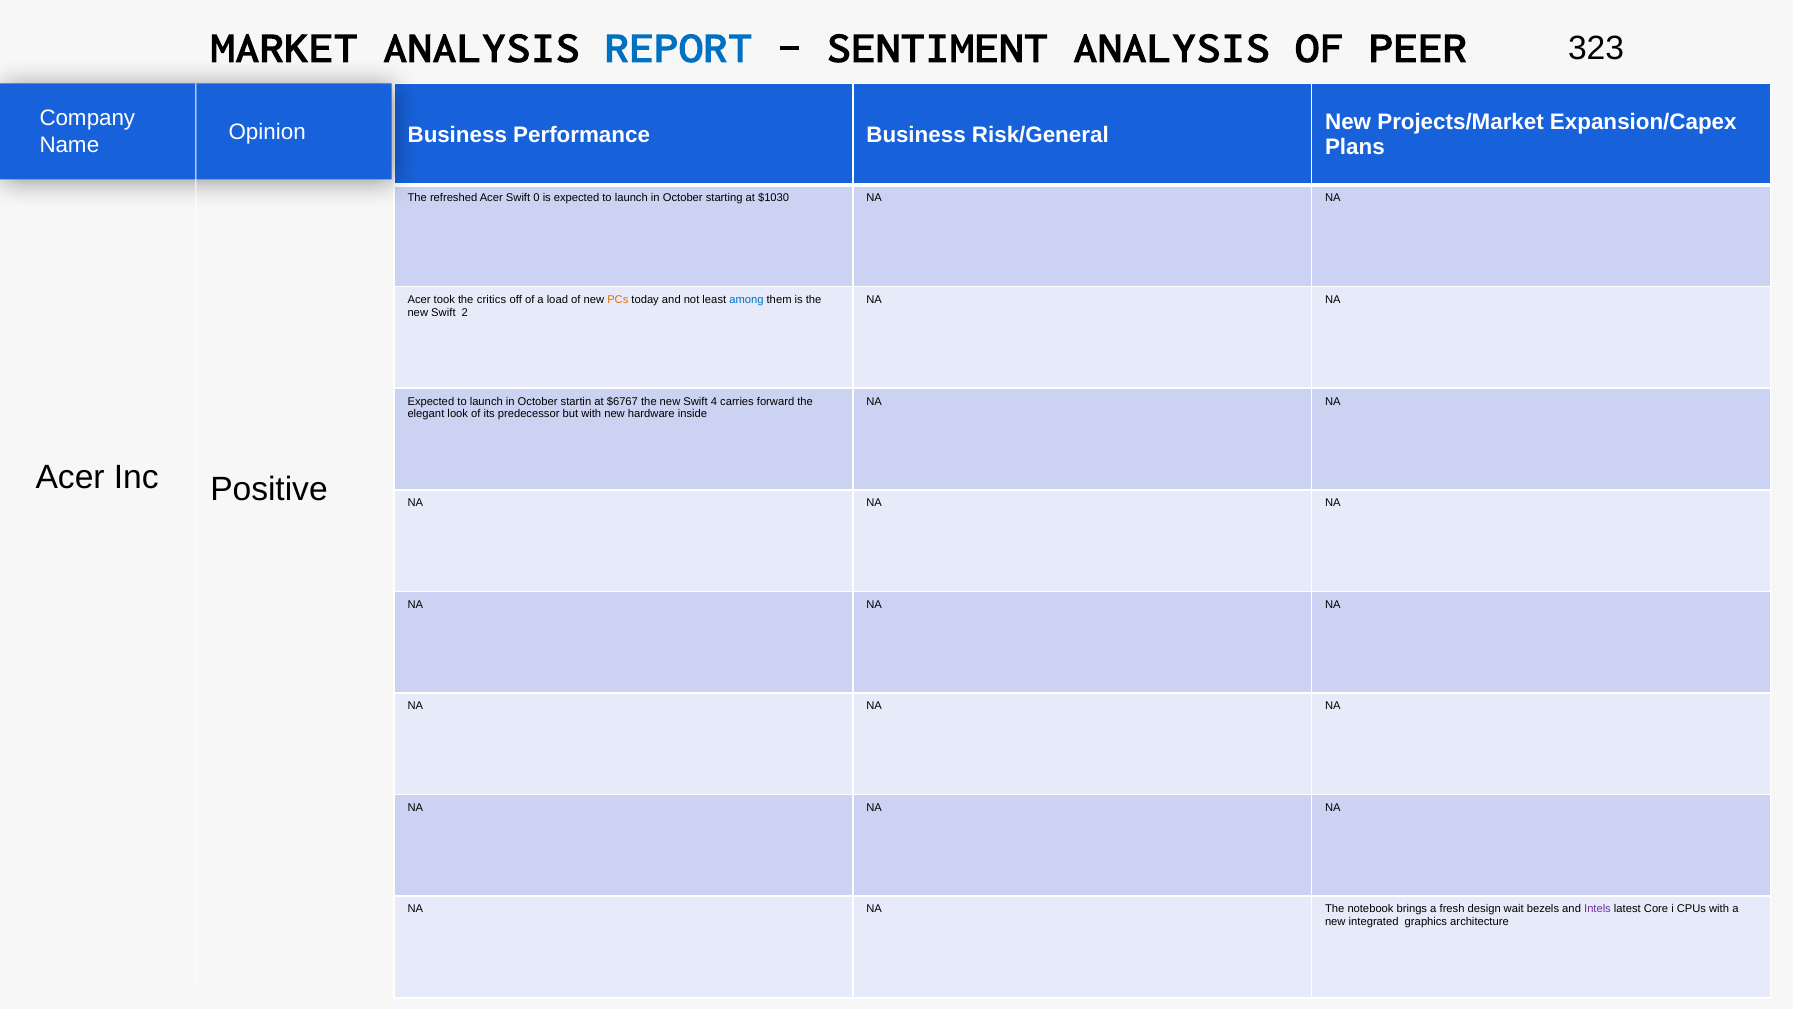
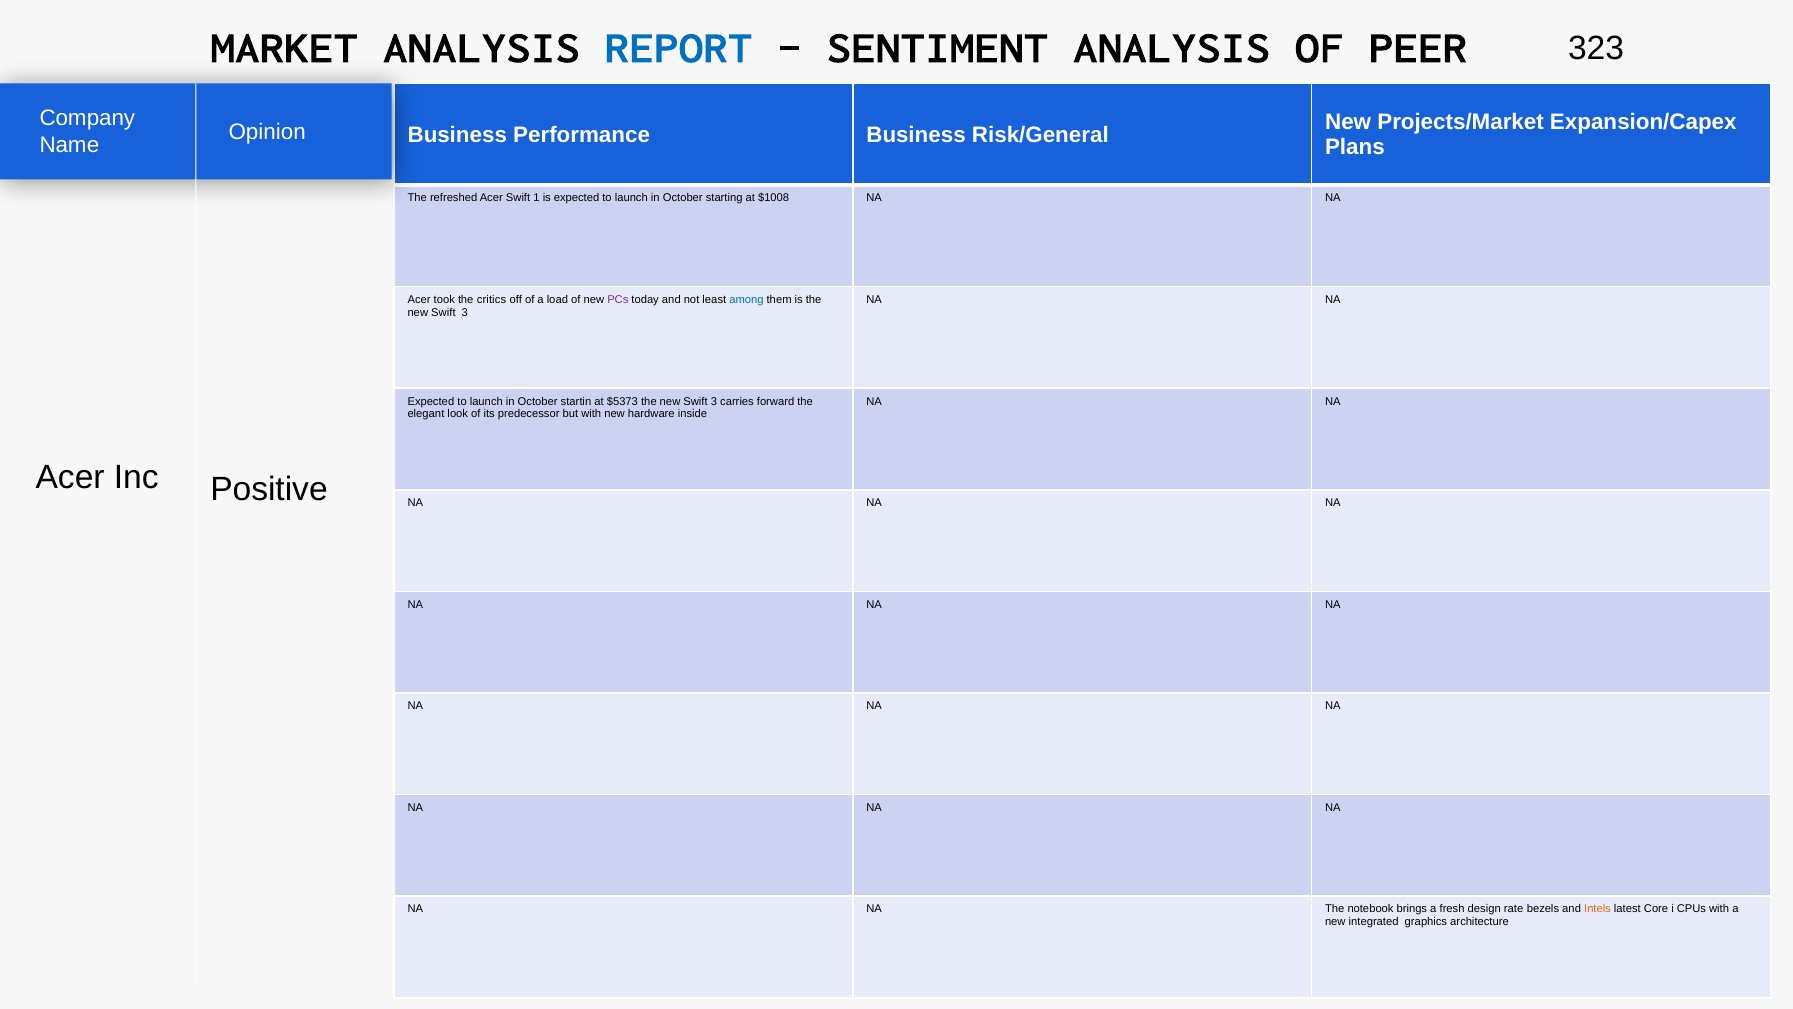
0: 0 -> 1 (536, 198)
$1030: $1030 -> $1008 (774, 198)
PCs colour: orange -> purple (618, 300)
2: 2 -> 3 (465, 312)
$6767: $6767 -> $5373 (622, 401)
4: 4 -> 3 (714, 401)
wait: wait -> rate (1514, 909)
Intels colour: purple -> orange (1598, 909)
